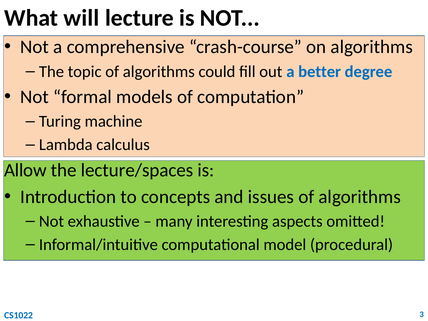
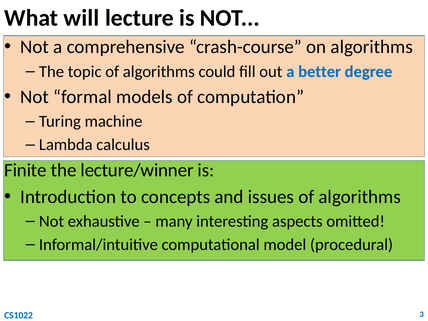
Allow: Allow -> Finite (25, 170)
lecture/spaces: lecture/spaces -> lecture/winner (137, 170)
